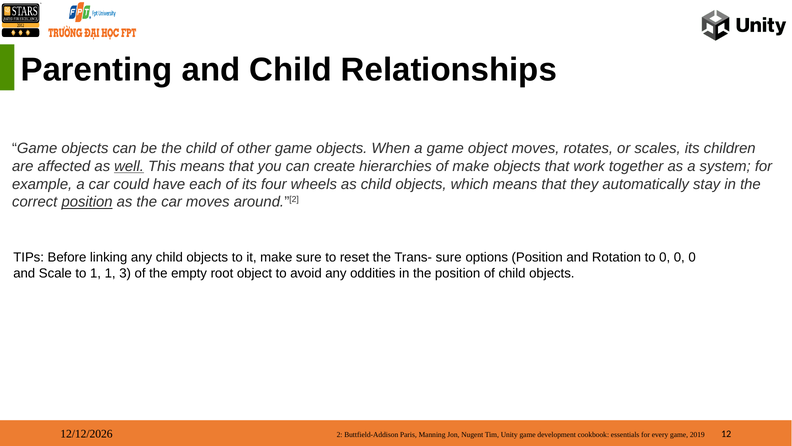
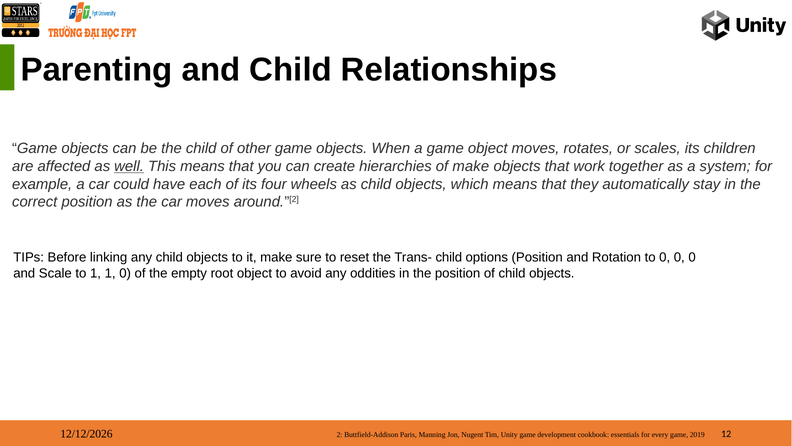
position underline: present -> none (87, 202)
Trans- sure: sure -> child (449, 257)
1 3: 3 -> 0 (125, 273)
